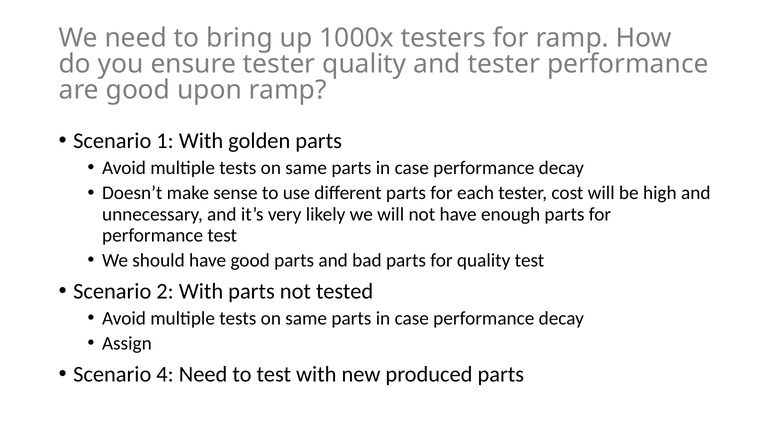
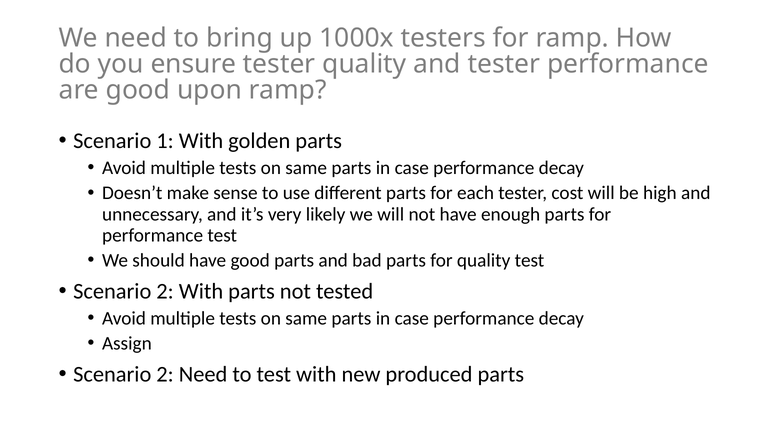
4: 4 -> 2 (165, 375)
